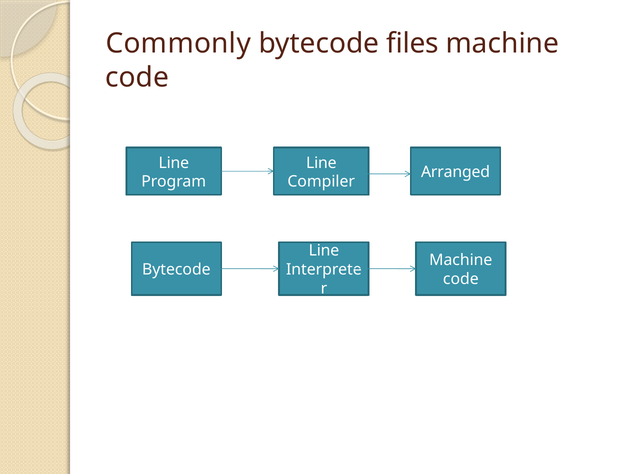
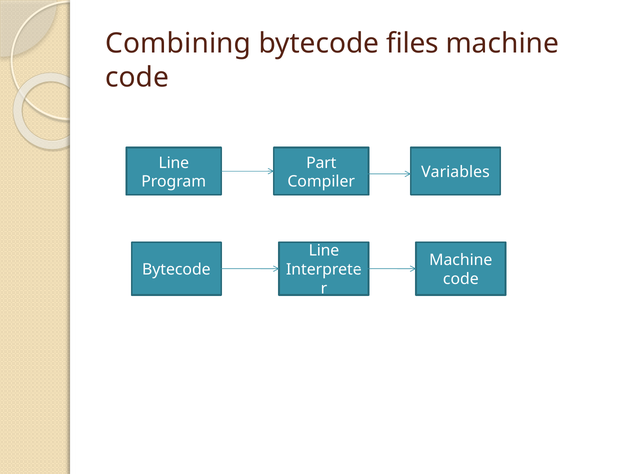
Commonly: Commonly -> Combining (178, 44)
Line: Line -> Part (321, 163)
Arranged: Arranged -> Variables (455, 172)
